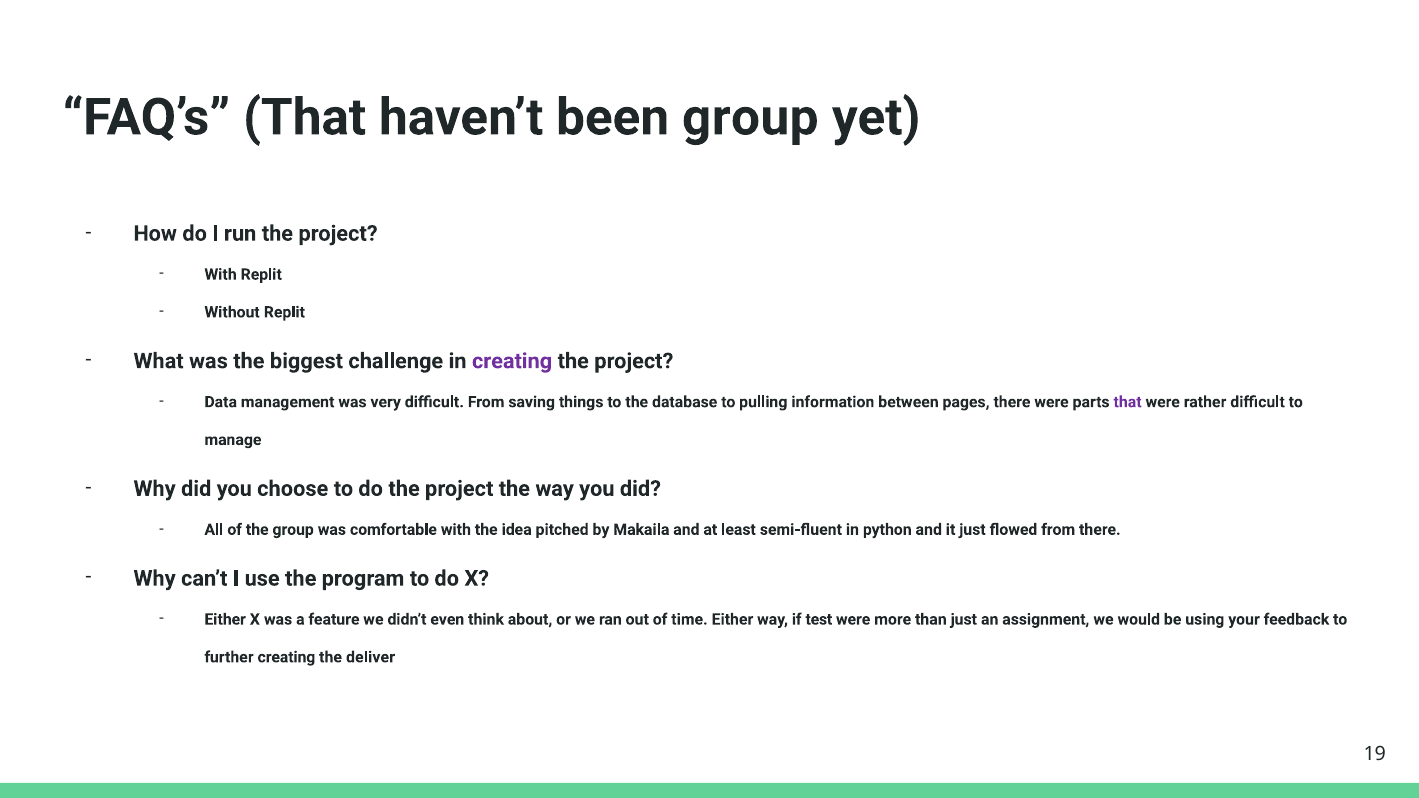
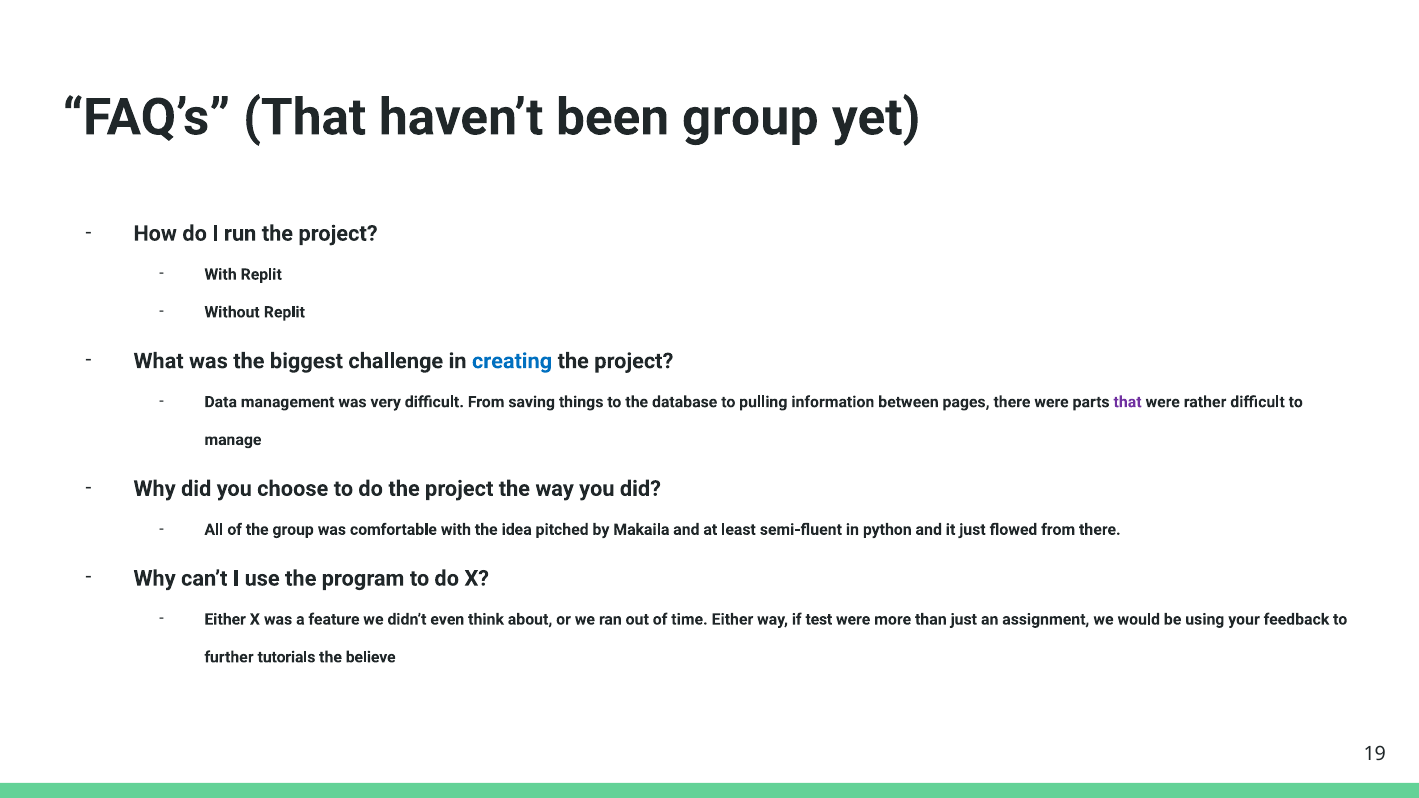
creating colour: purple -> blue (512, 361)
further creating: creating -> tutorials (287, 657)
deliver: deliver -> believe (371, 657)
